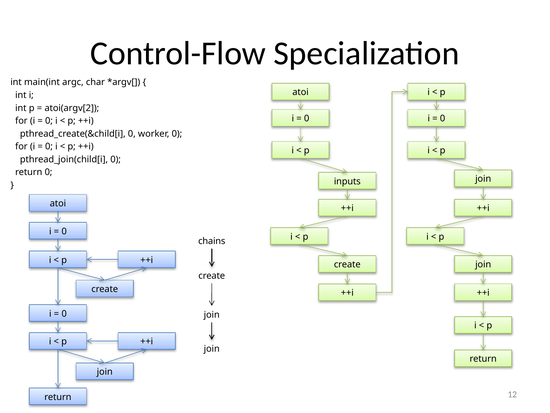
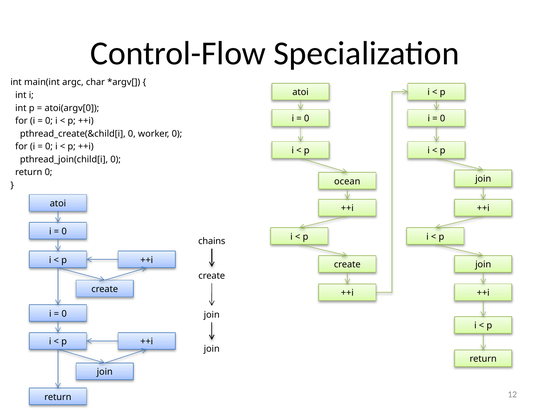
atoi(argv[2: atoi(argv[2 -> atoi(argv[0 (72, 108)
inputs: inputs -> ocean (347, 181)
